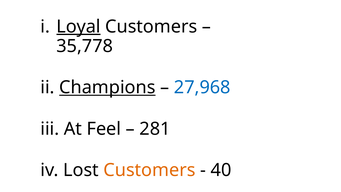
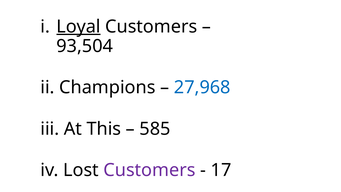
35,778: 35,778 -> 93,504 (85, 46)
Champions underline: present -> none (107, 87)
Feel: Feel -> This (104, 129)
281: 281 -> 585 (155, 129)
Customers colour: orange -> purple (149, 170)
40: 40 -> 17 (221, 170)
